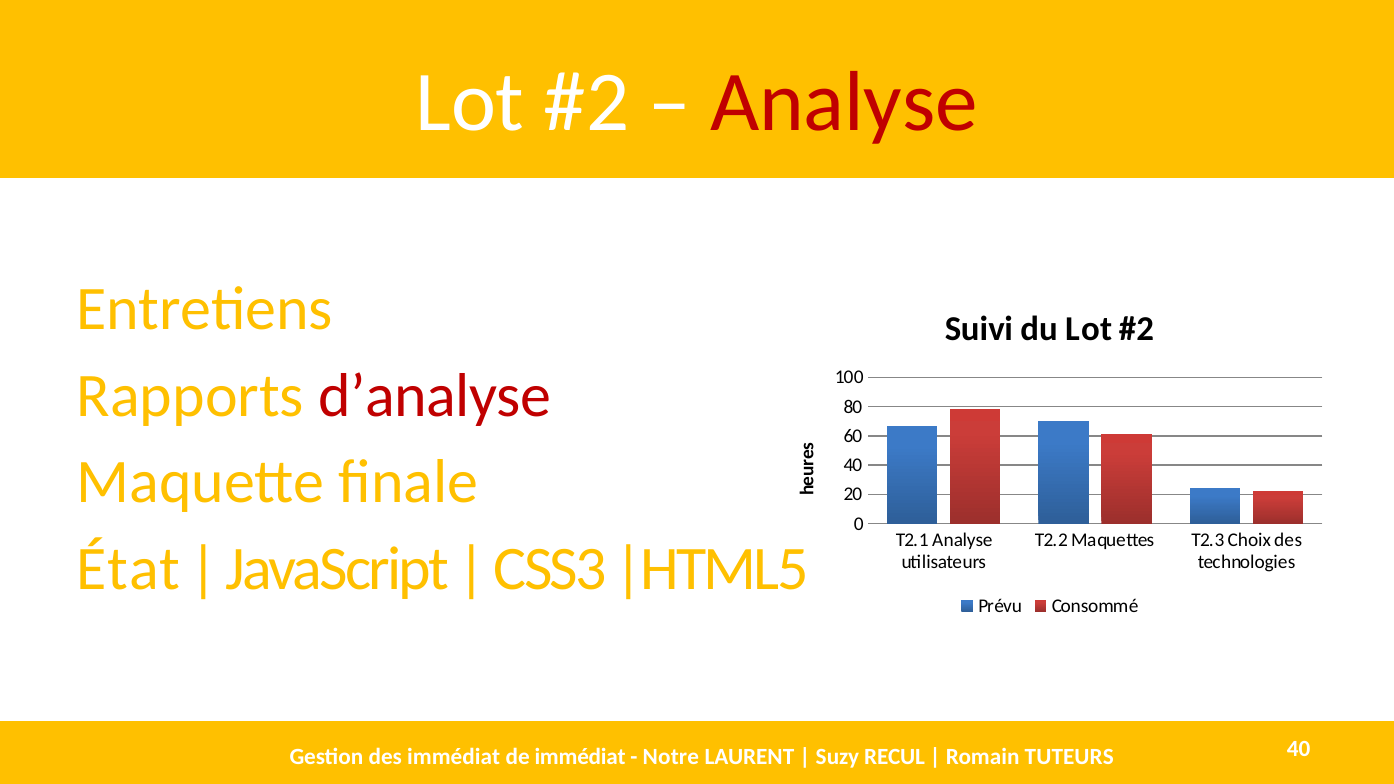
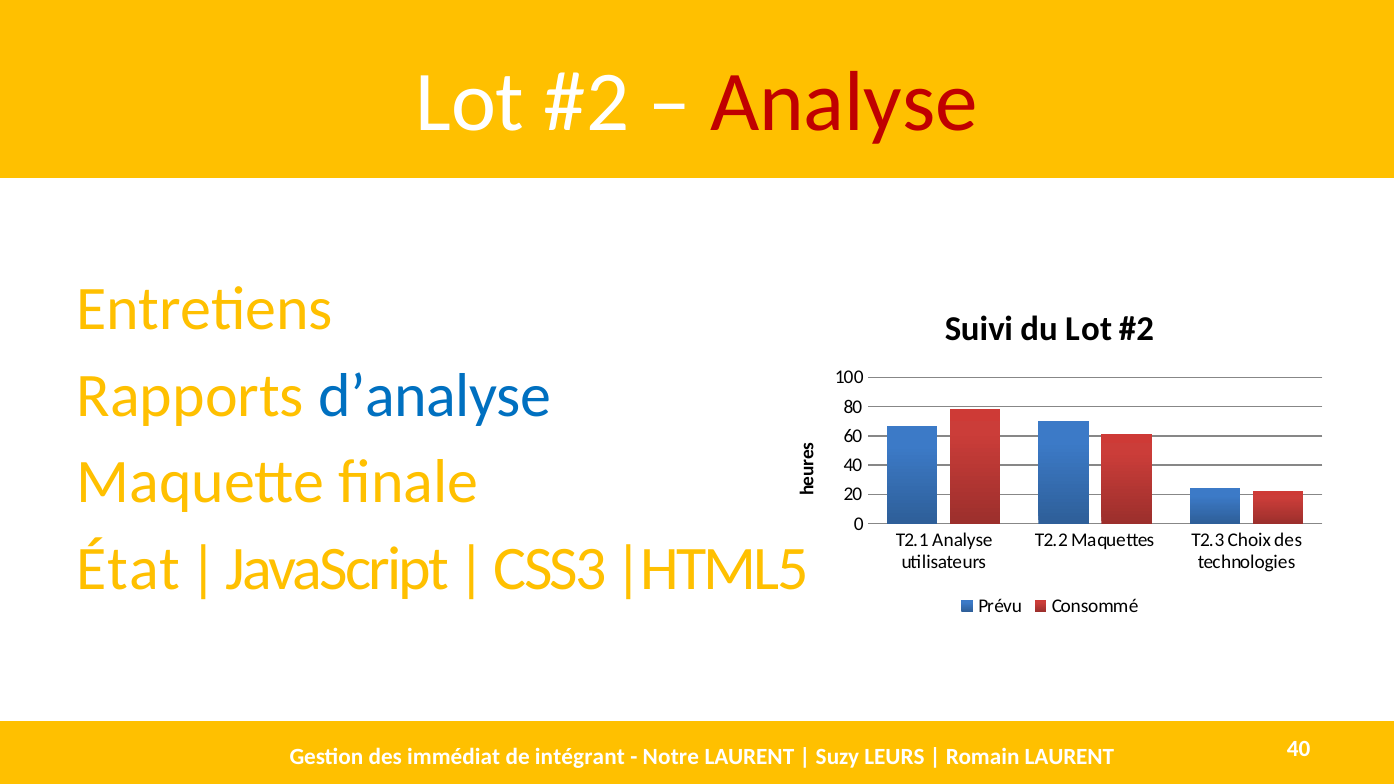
d’analyse colour: red -> blue (435, 396)
de immédiat: immédiat -> intégrant (580, 757)
RECUL: RECUL -> LEURS (894, 757)
Romain TUTEURS: TUTEURS -> LAURENT (1069, 757)
